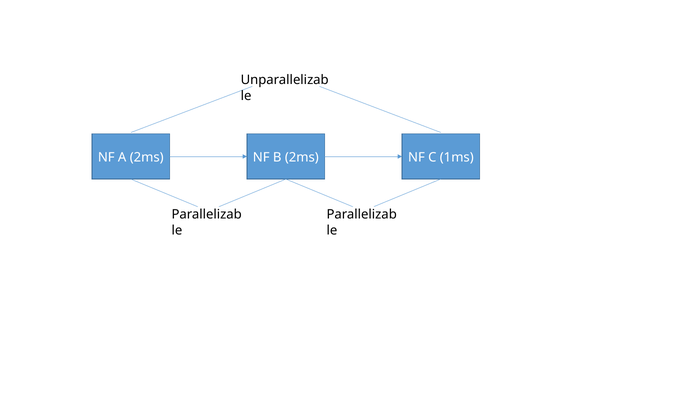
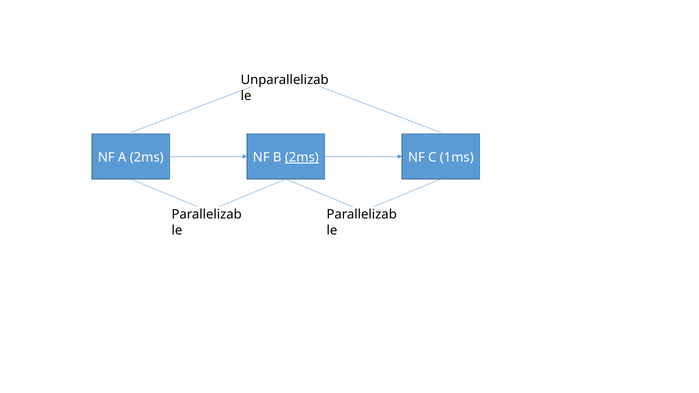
2ms underline: none -> present (302, 157)
